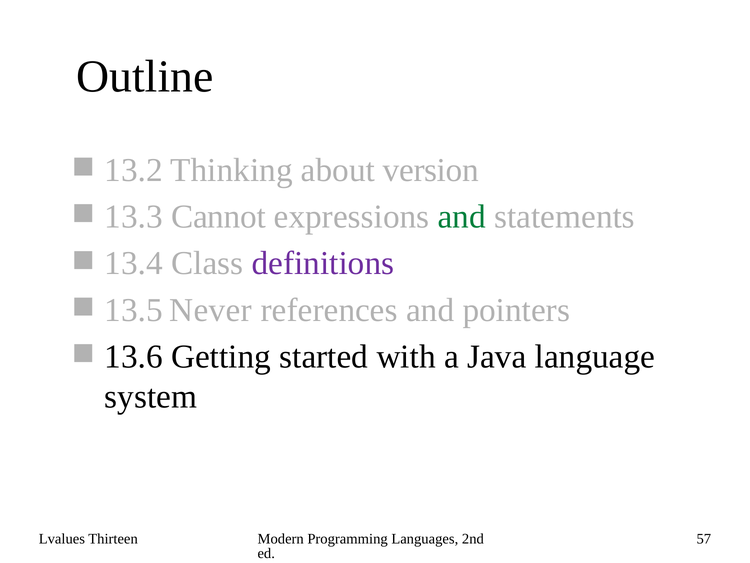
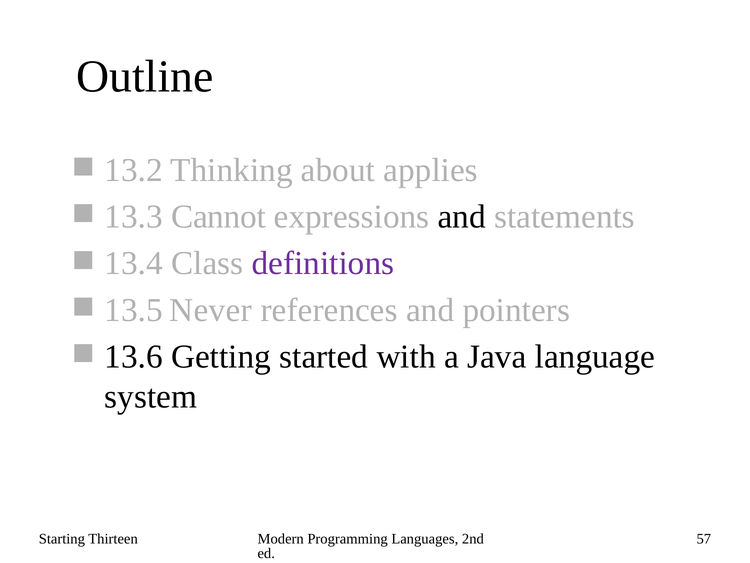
version: version -> applies (431, 170)
and colour: green -> black (462, 217)
Lvalues: Lvalues -> Starting (62, 538)
